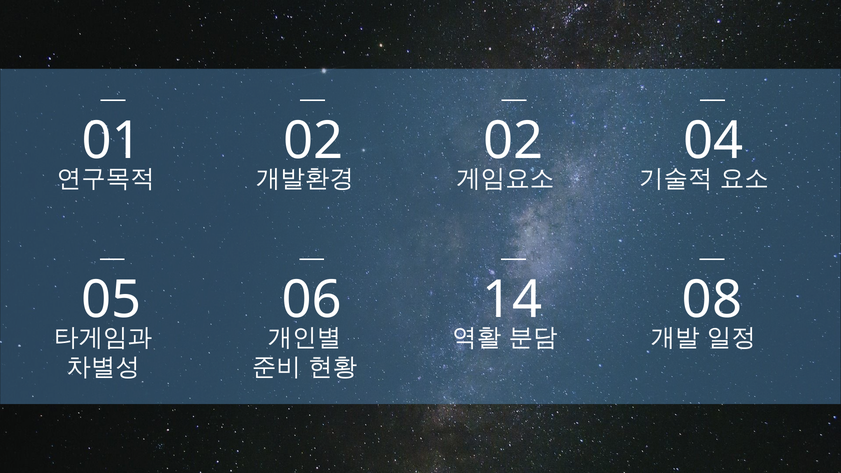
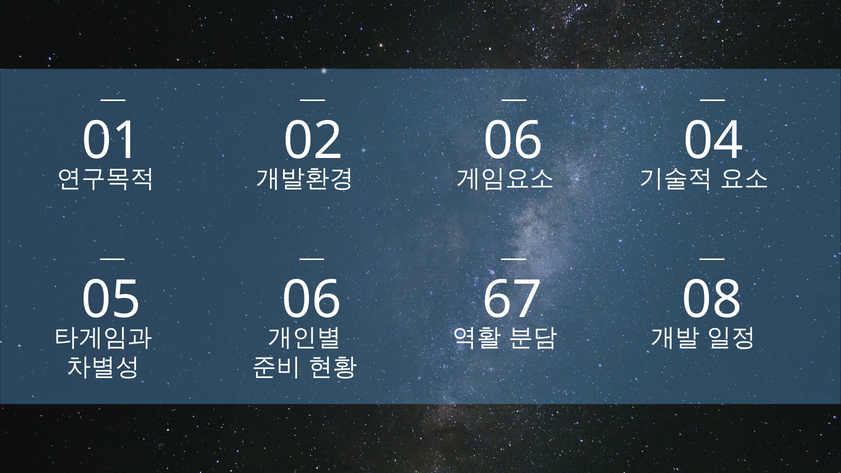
02 02: 02 -> 06 (513, 141)
14: 14 -> 67 (512, 300)
